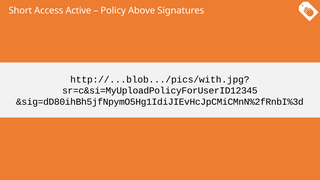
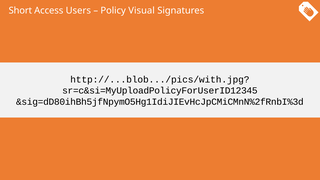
Active: Active -> Users (78, 11)
Above: Above -> Visual (142, 11)
